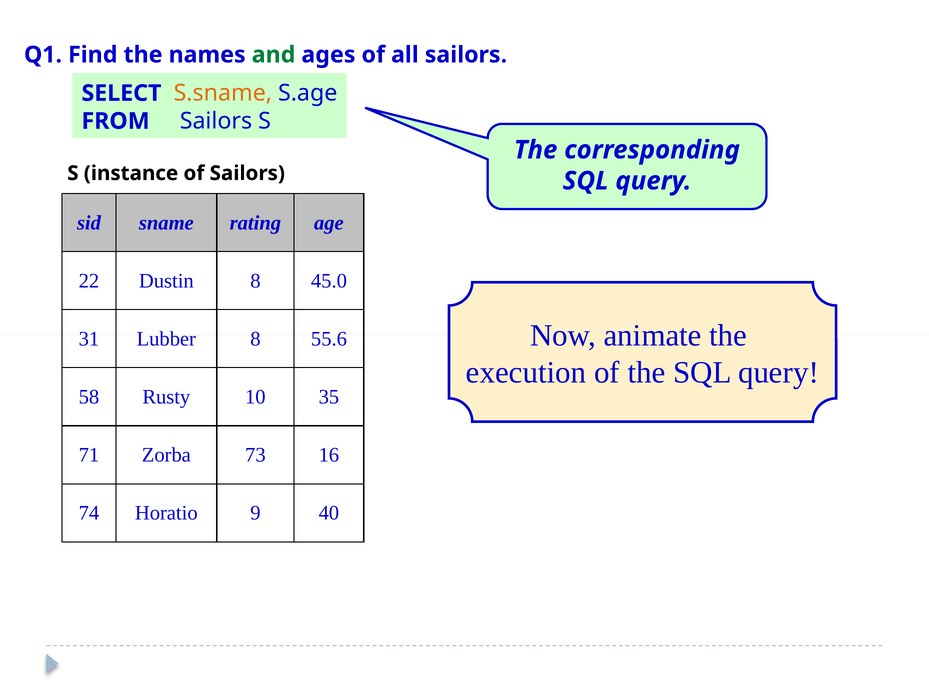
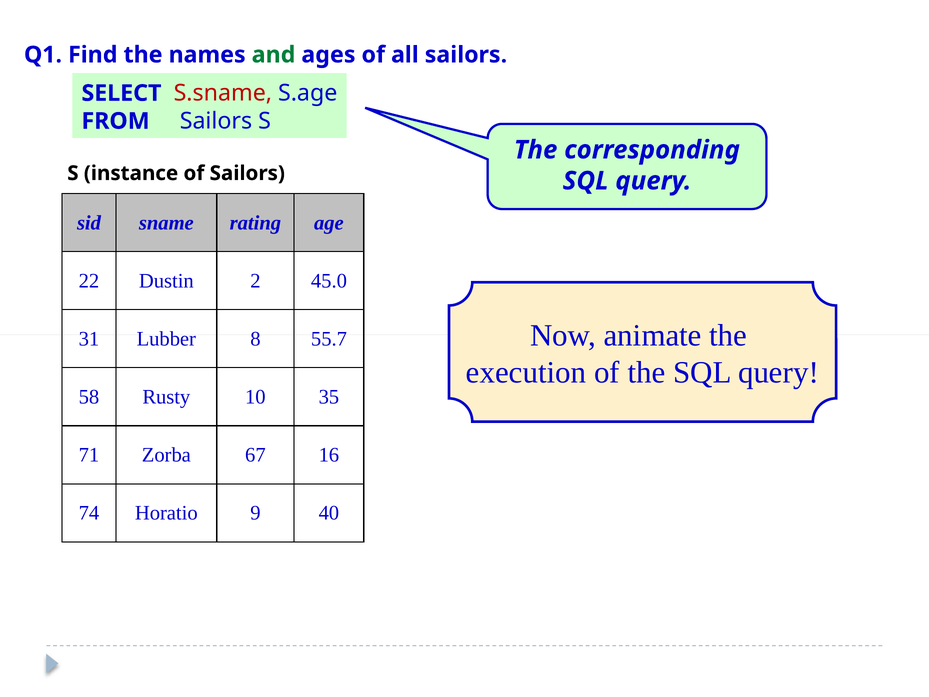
S.sname colour: orange -> red (223, 93)
Dustin 8: 8 -> 2 (255, 281)
55.6: 55.6 -> 55.7 (329, 339)
73: 73 -> 67 (255, 455)
